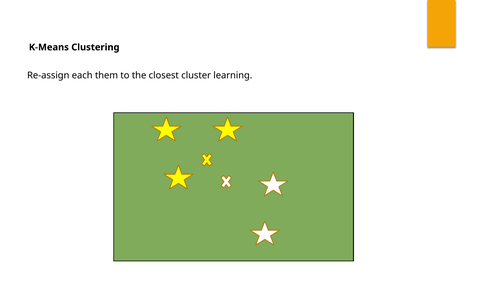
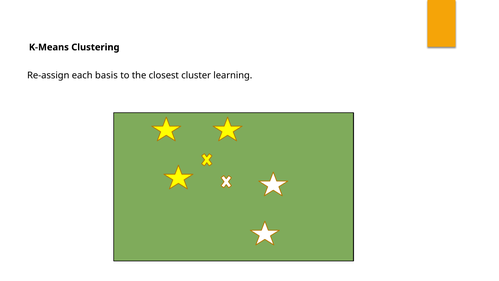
them: them -> basis (106, 75)
